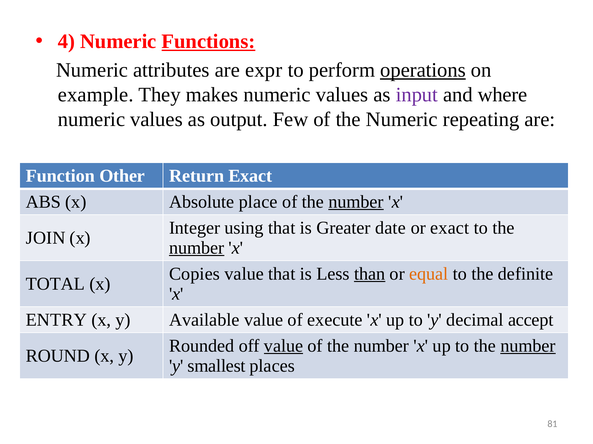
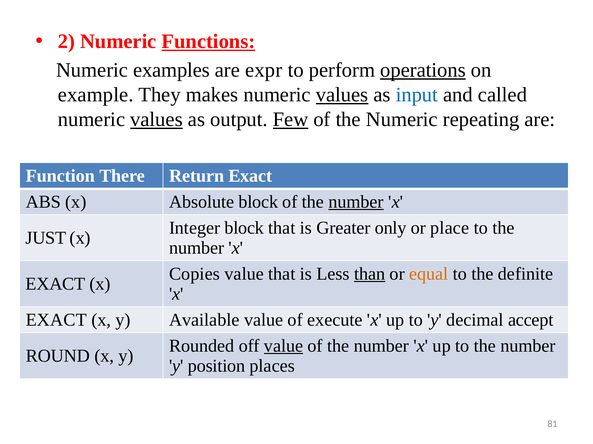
4: 4 -> 2 (66, 41)
attributes: attributes -> examples (171, 70)
values underline: none -> present (342, 95)
input colour: purple -> blue (417, 95)
where: where -> called (502, 95)
values underline: none -> present (156, 120)
Few underline: none -> present (291, 120)
Other: Other -> There (122, 176)
Absolute place: place -> block (258, 202)
Integer using: using -> block (244, 228)
date: date -> only (391, 228)
or exact: exact -> place (450, 228)
JOIN: JOIN -> JUST (46, 238)
number underline: present -> none (197, 248)
TOTAL: TOTAL -> EXACT (55, 284)
ENTRY: ENTRY -> EXACT (56, 320)
number underline: present -> none (528, 346)
smallest: smallest -> position (217, 366)
